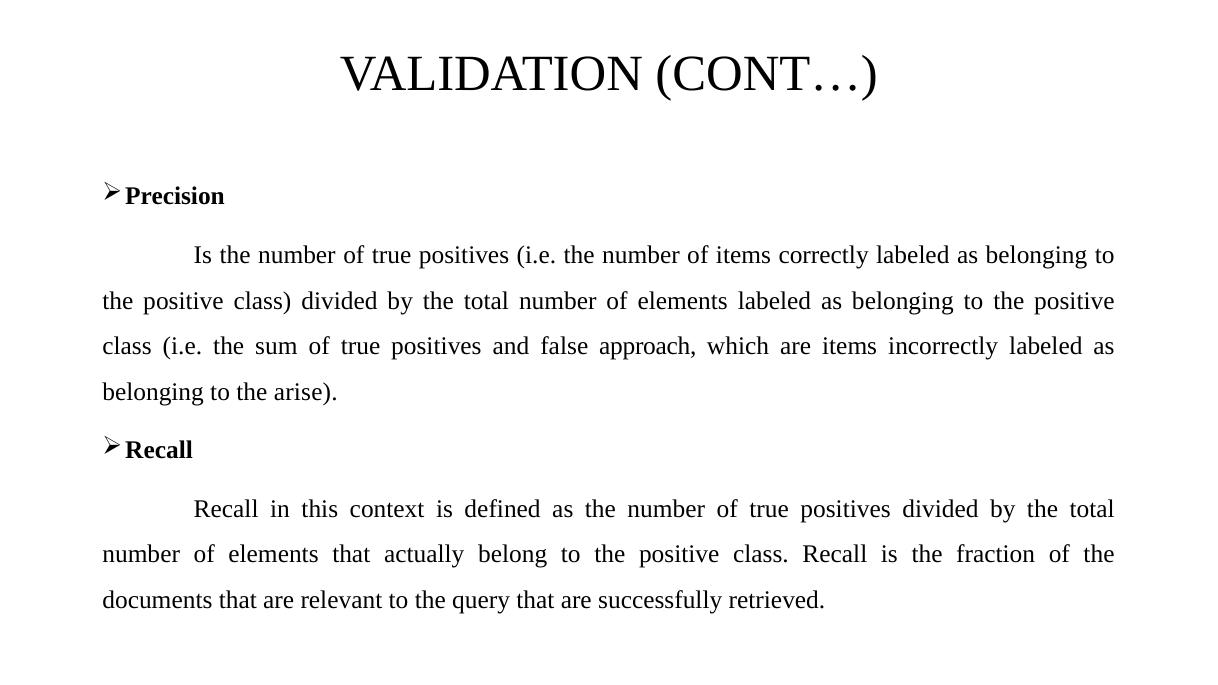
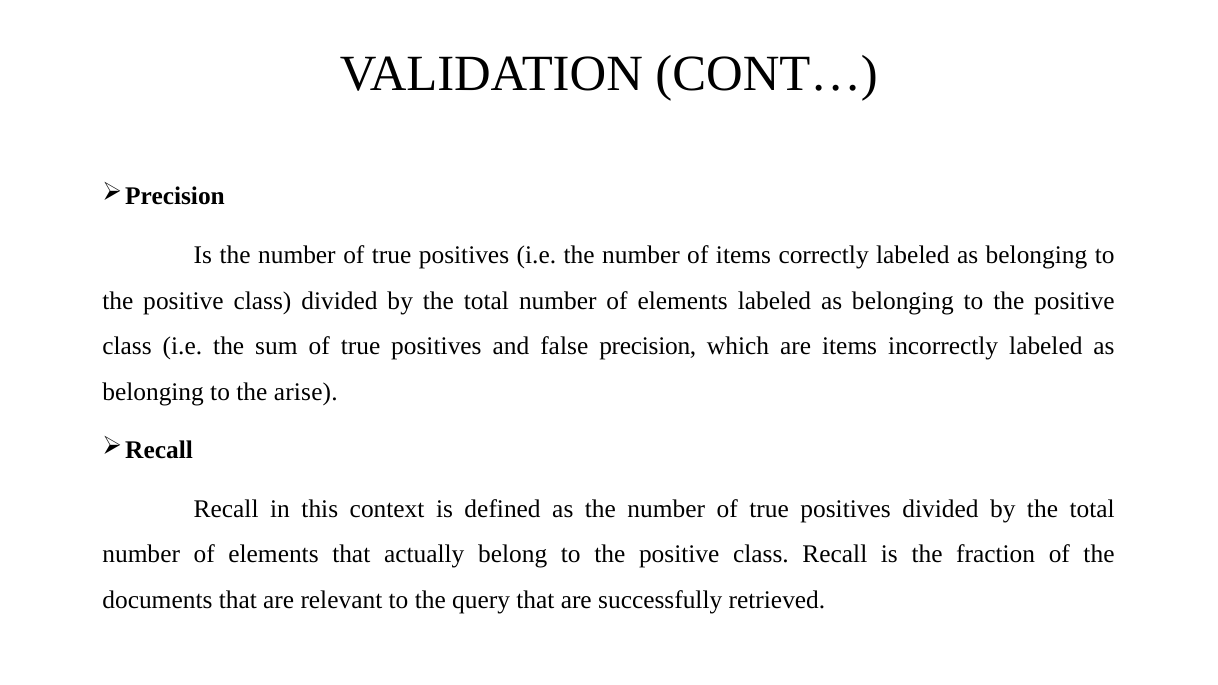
approach: approach -> precision (648, 346)
